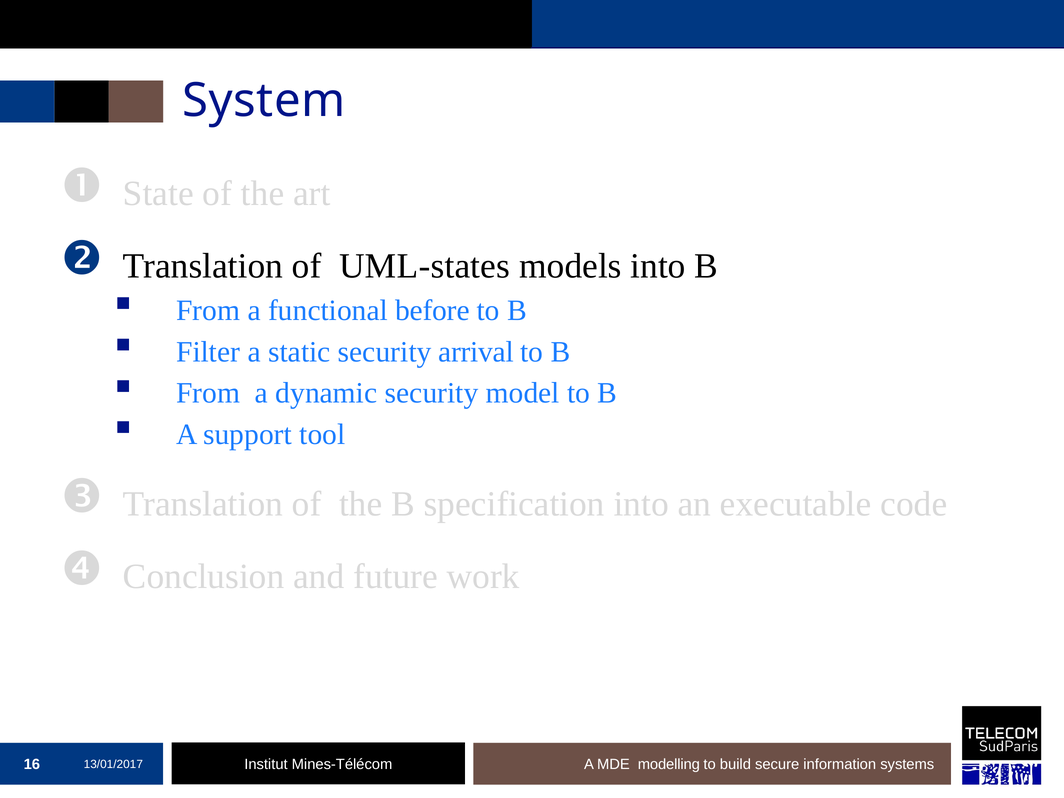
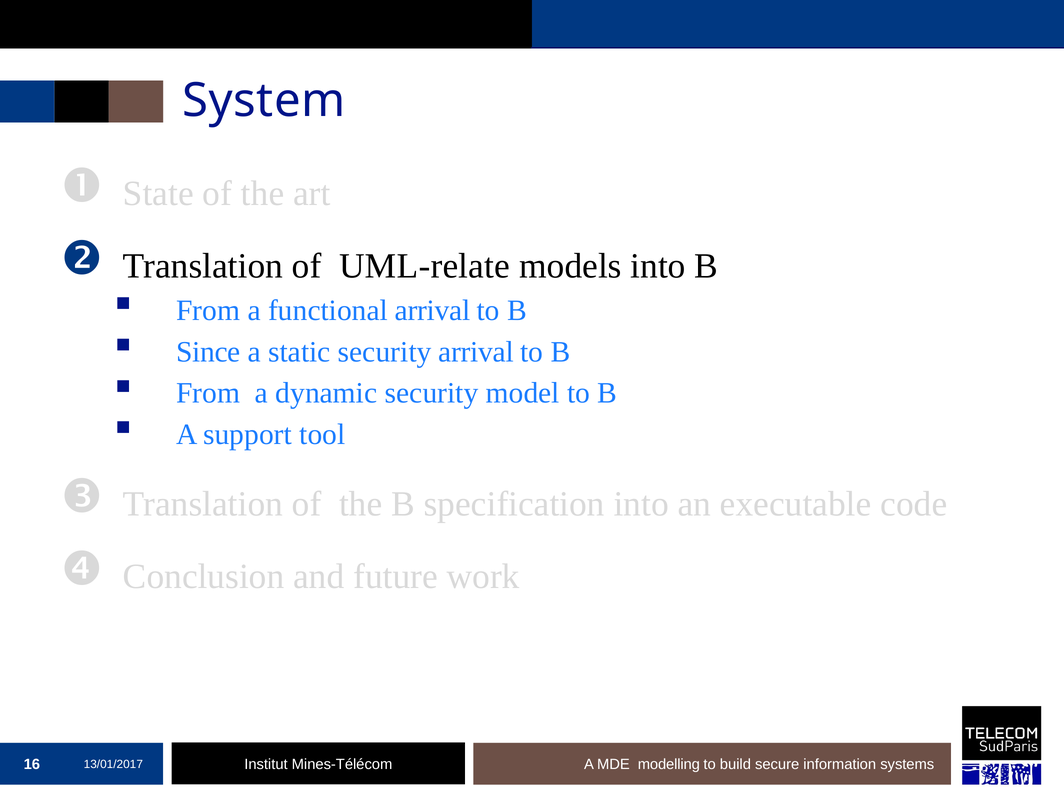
UML-states: UML-states -> UML-relate (425, 266)
functional before: before -> arrival (433, 310)
Filter: Filter -> Since (208, 352)
